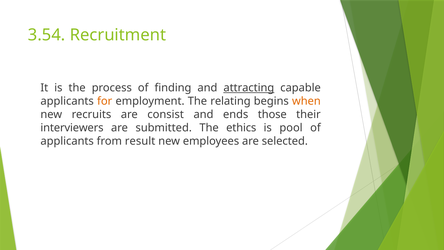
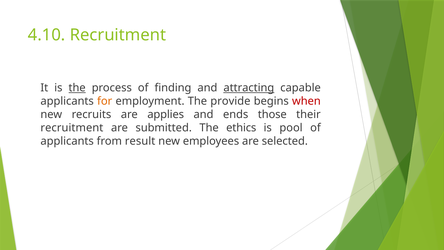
3.54: 3.54 -> 4.10 (47, 35)
the underline: none -> present (77, 88)
relating: relating -> provide (230, 101)
when colour: orange -> red (306, 101)
consist: consist -> applies (166, 114)
interviewers: interviewers -> recruitment (72, 128)
